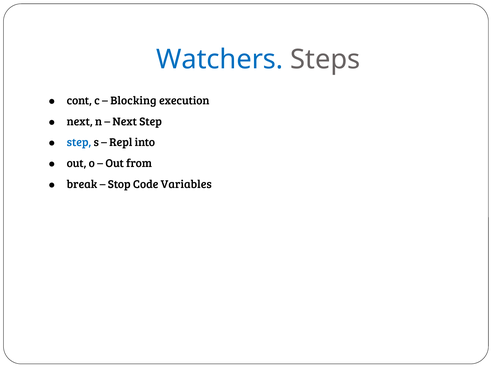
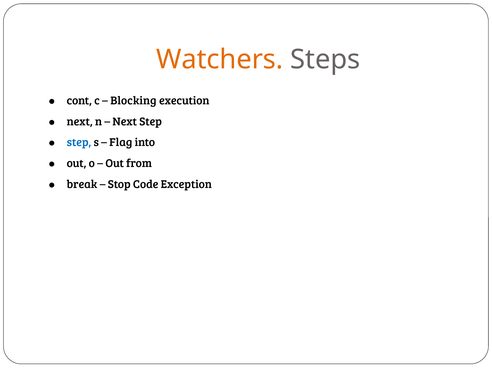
Watchers colour: blue -> orange (220, 59)
Repl: Repl -> Flag (121, 142)
Variables: Variables -> Exception (186, 184)
